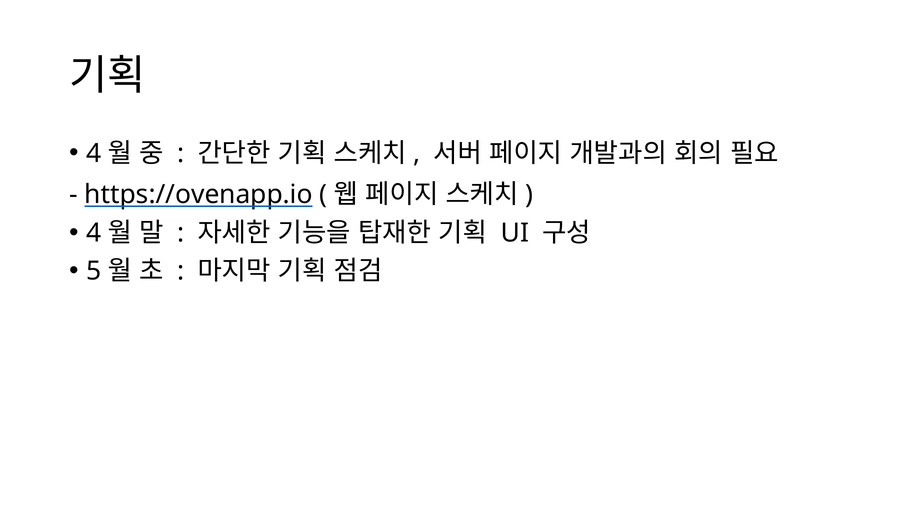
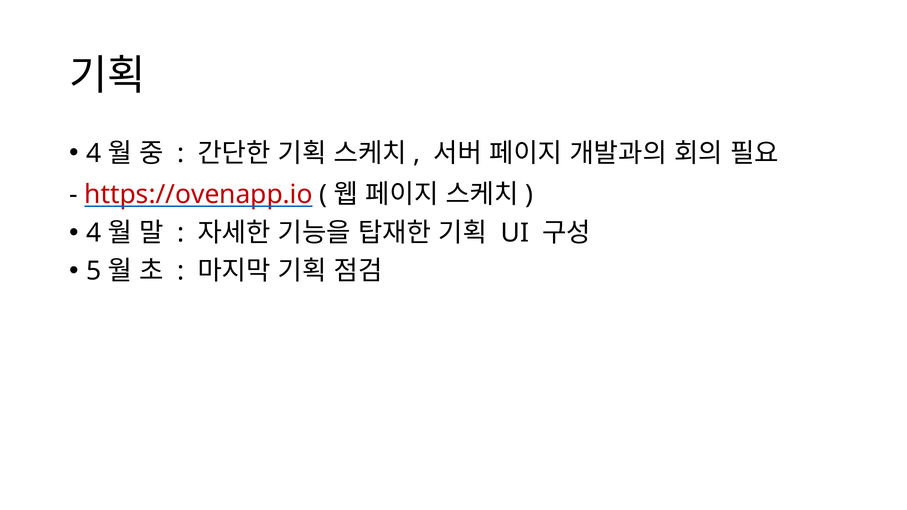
https://ovenapp.io colour: black -> red (199, 194)
